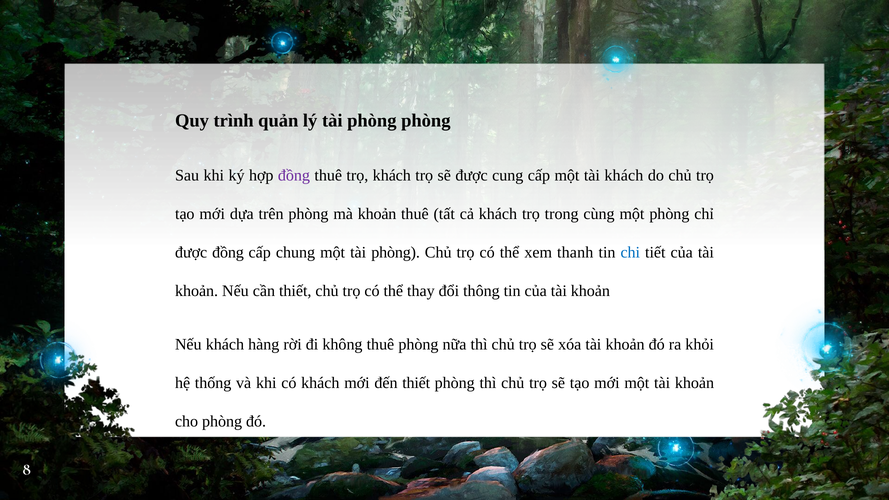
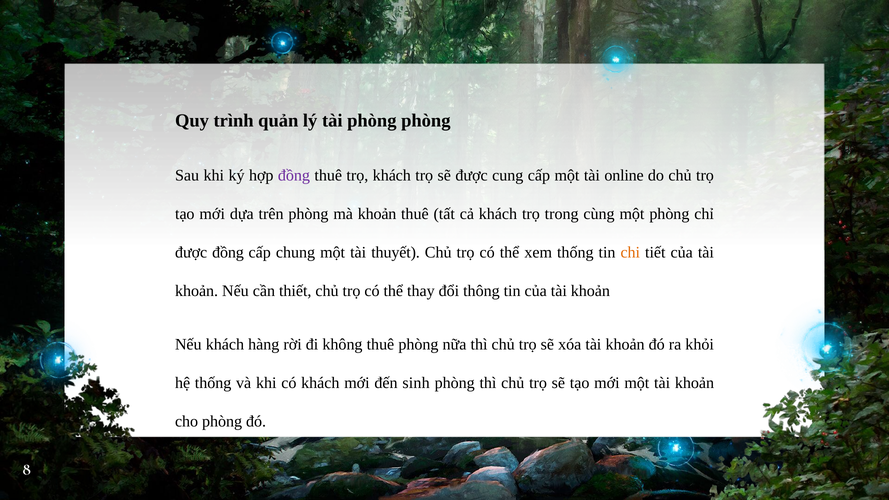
tài khách: khách -> online (624, 175)
một tài phòng: phòng -> thuyết (396, 252)
xem thanh: thanh -> thống (575, 252)
chi colour: blue -> orange (630, 252)
đến thiết: thiết -> sinh (416, 383)
